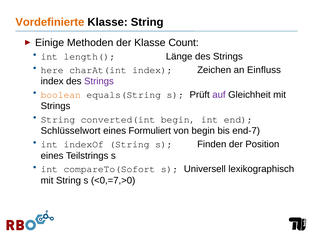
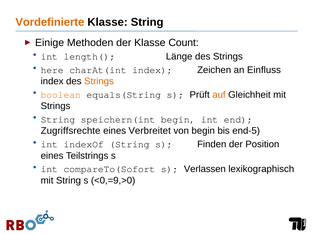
Strings colour: purple -> orange (99, 82)
auf colour: purple -> orange (219, 95)
converted(int: converted(int -> speichern(int (118, 120)
Schlüsselwort: Schlüsselwort -> Zugriffsrechte (71, 131)
Formuliert: Formuliert -> Verbreitet (150, 131)
end-7: end-7 -> end-5 (246, 131)
Universell: Universell -> Verlassen (205, 169)
<0,=7,>0: <0,=7,>0 -> <0,=9,>0 (113, 181)
